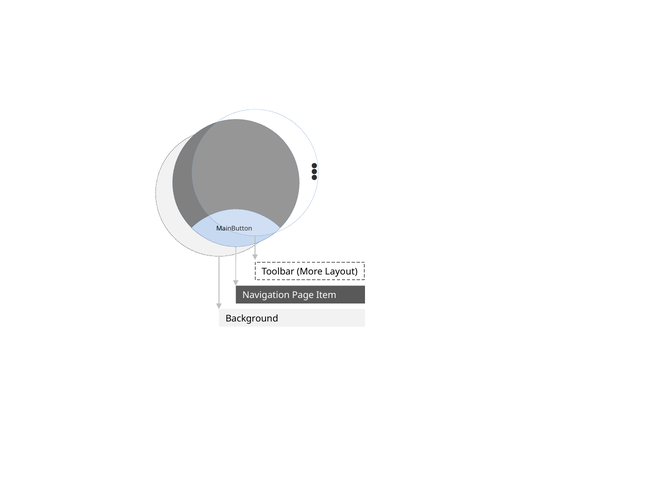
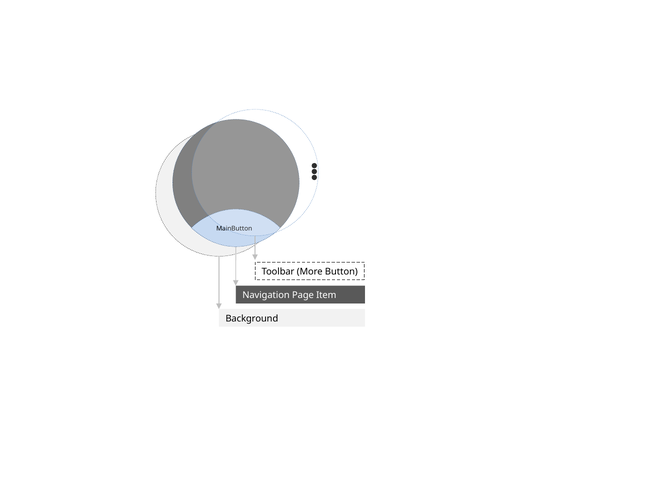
Layout: Layout -> Button (341, 272)
